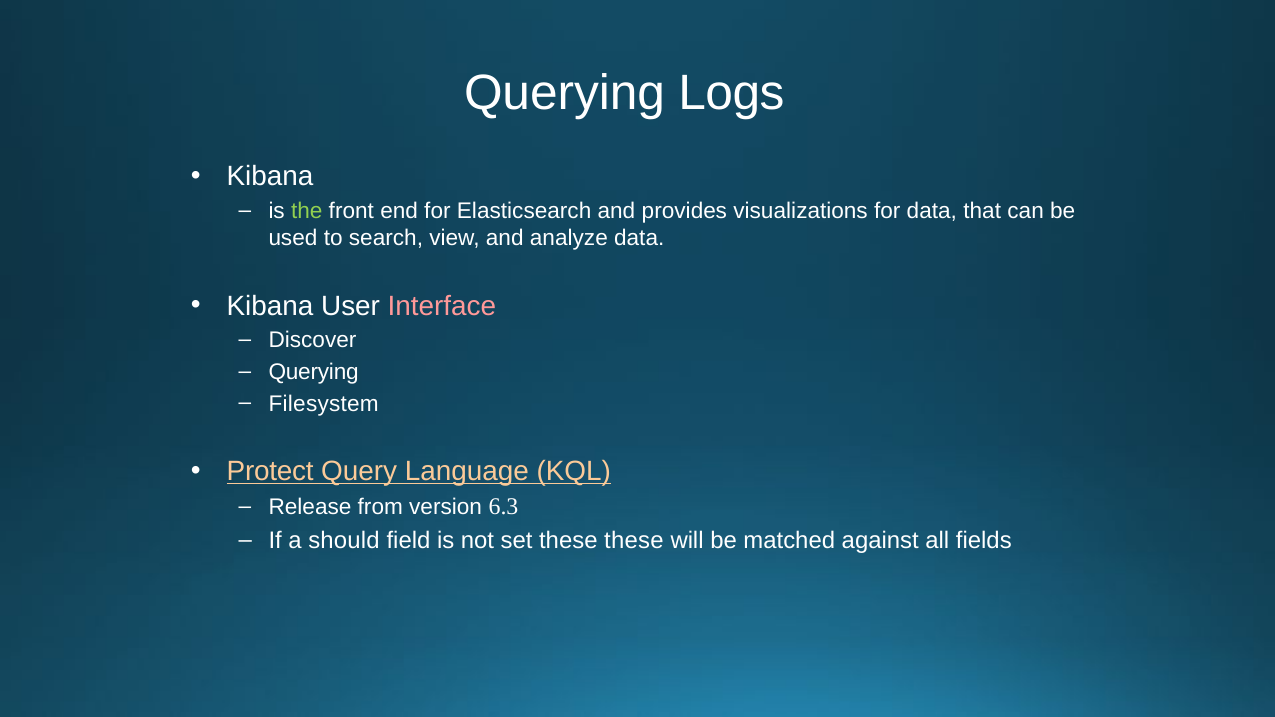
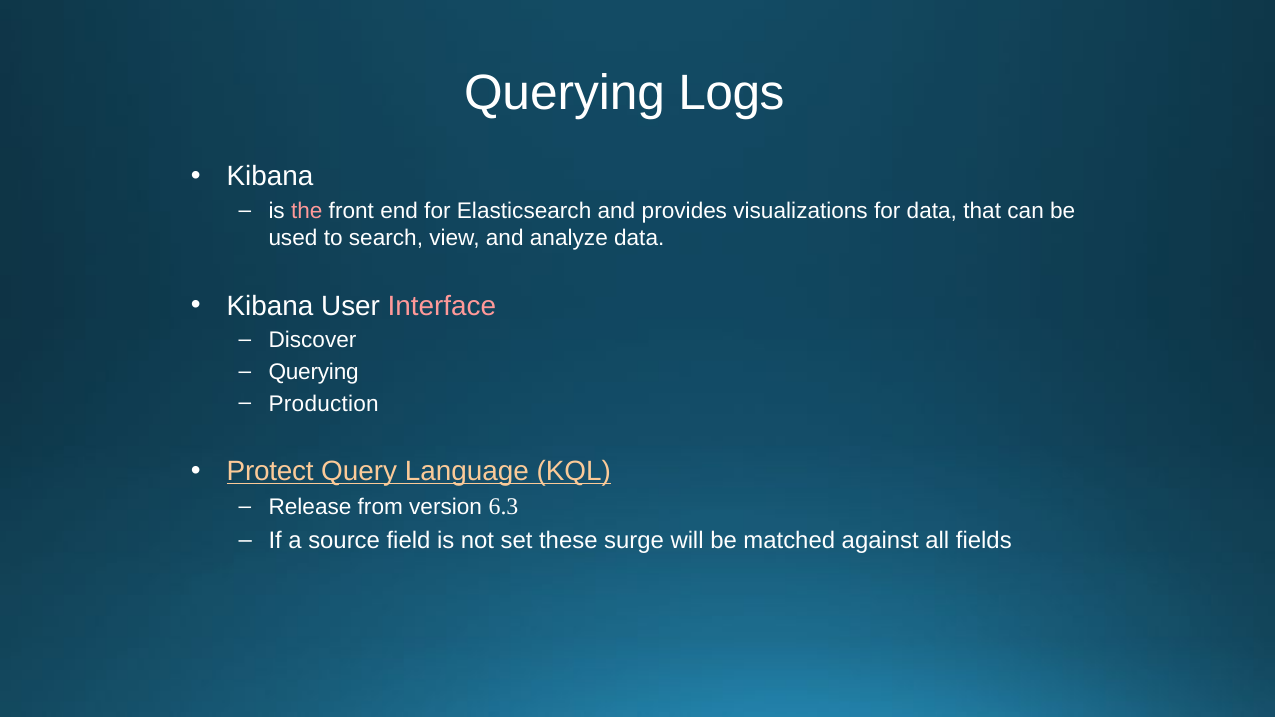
the colour: light green -> pink (307, 211)
Filesystem: Filesystem -> Production (324, 404)
should: should -> source (344, 541)
these these: these -> surge (634, 541)
